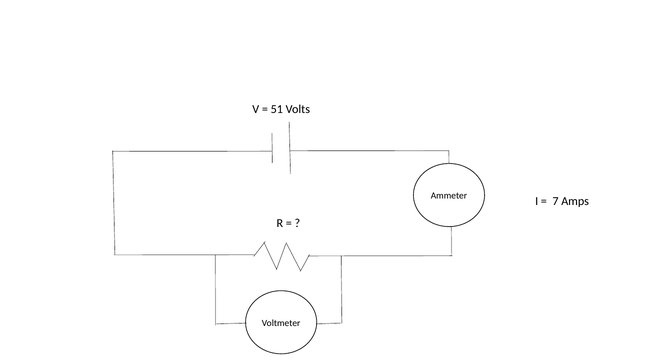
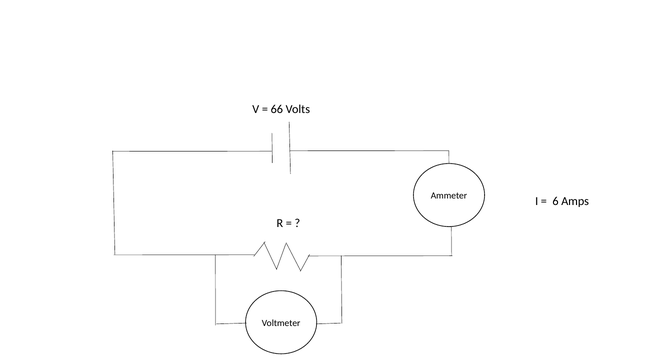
51: 51 -> 66 (277, 109)
7: 7 -> 6 (555, 201)
